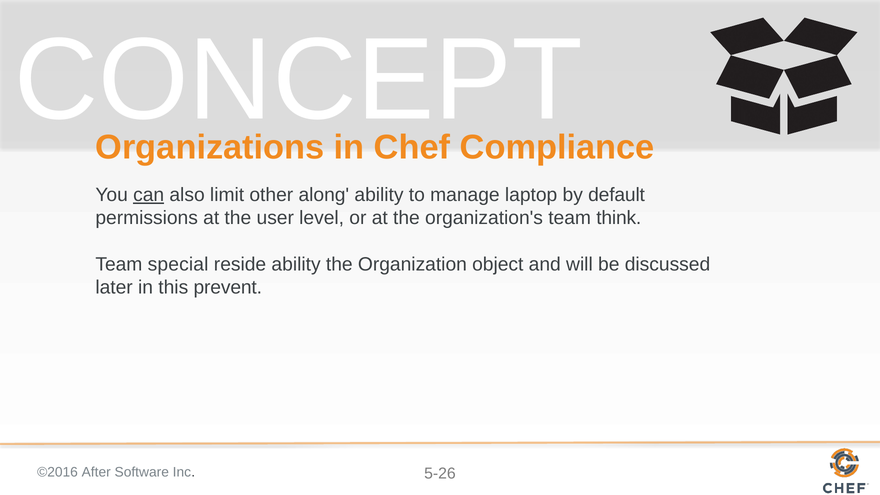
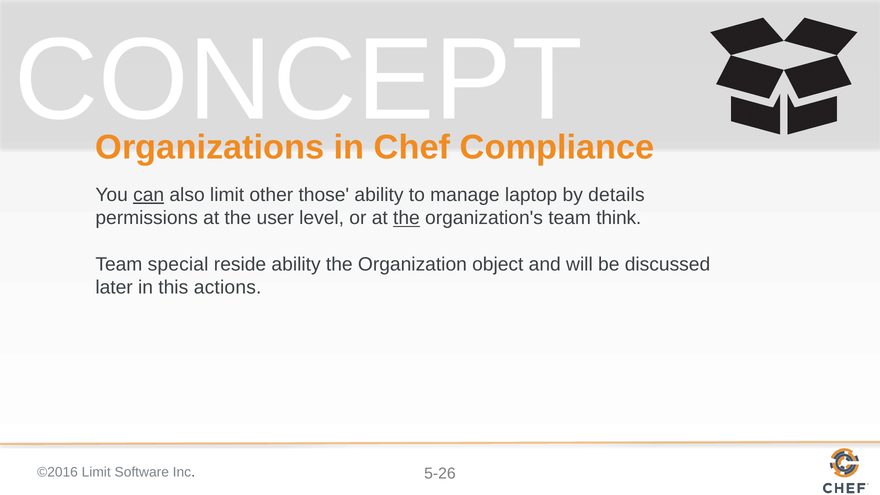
along: along -> those (324, 195)
default: default -> details (616, 195)
the underline: none -> present (406, 218)
prevent: prevent -> actions (228, 287)
After: After -> Limit (96, 472)
